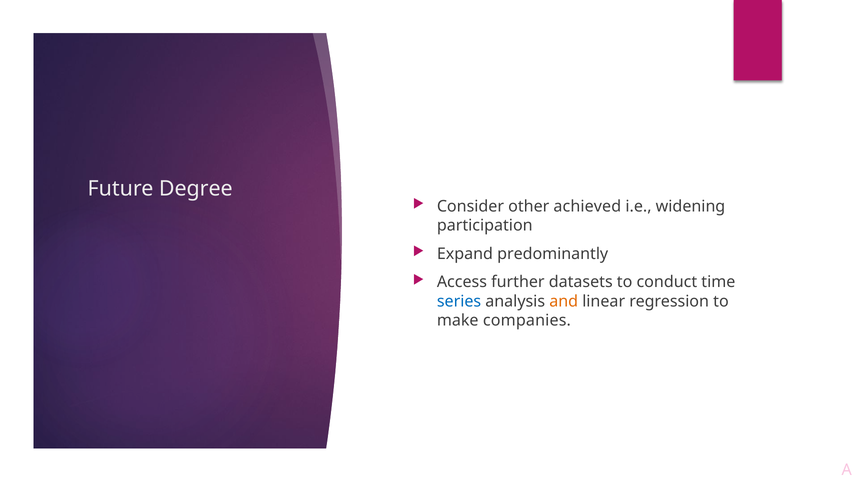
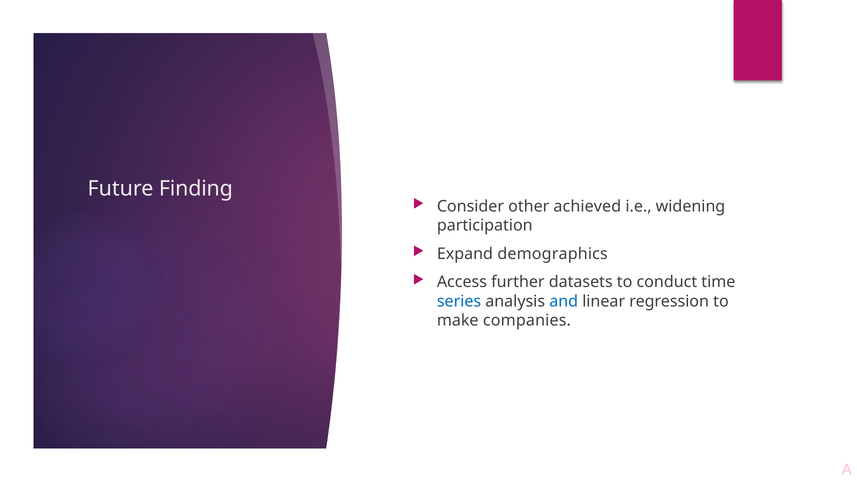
Degree: Degree -> Finding (196, 189)
predominantly: predominantly -> demographics (553, 254)
and colour: orange -> blue (564, 301)
